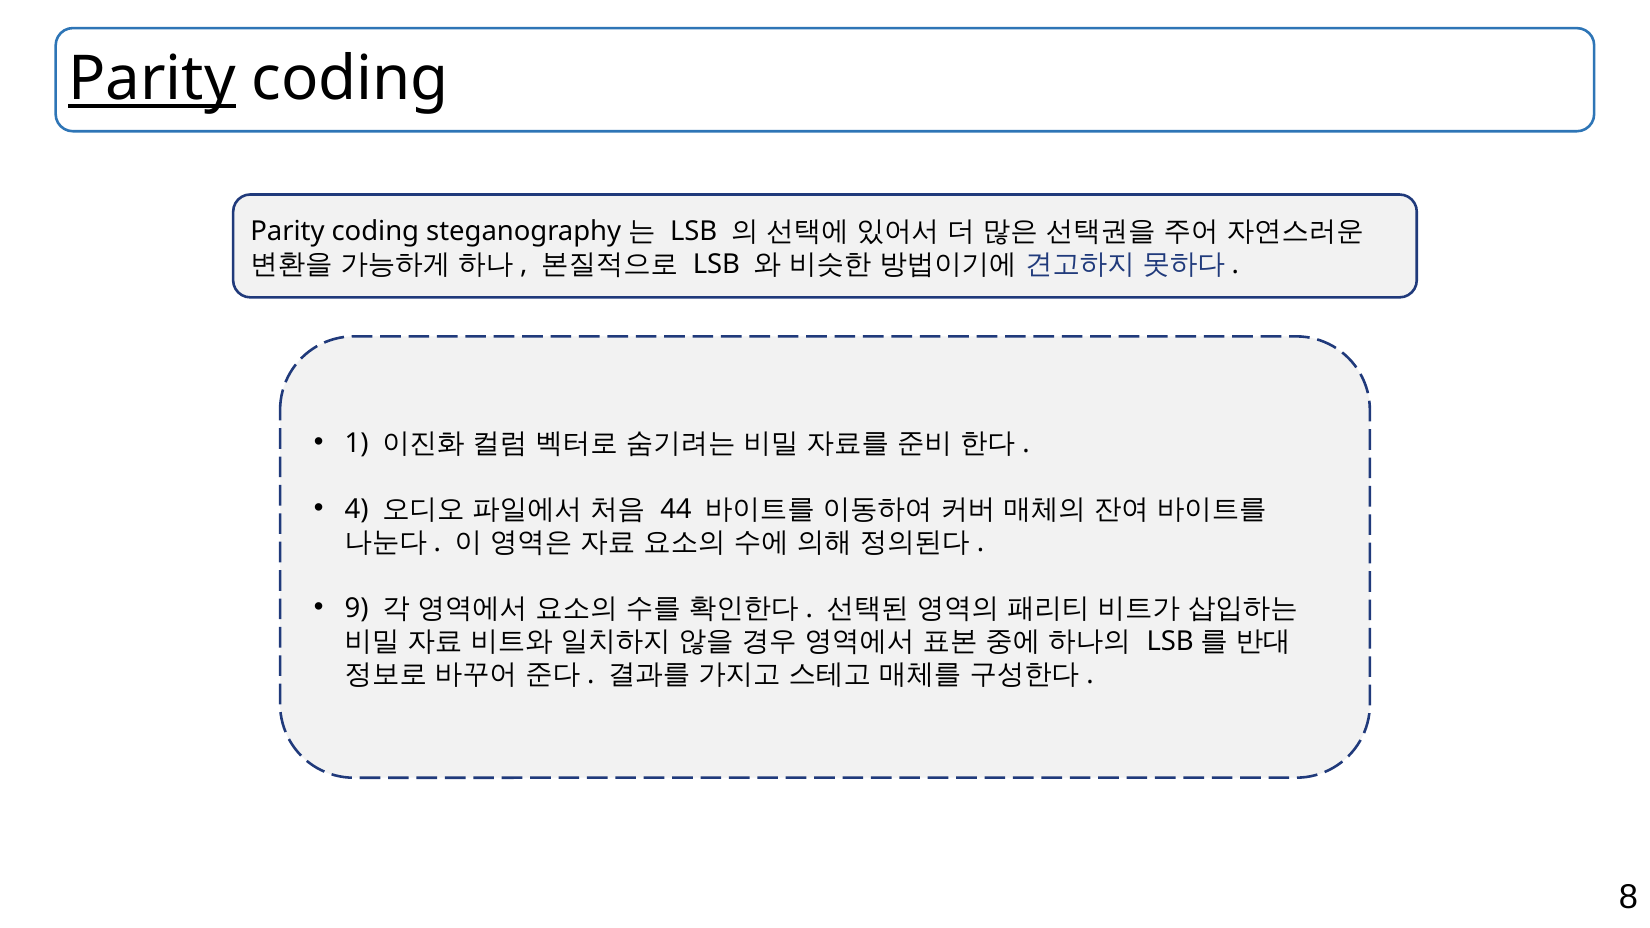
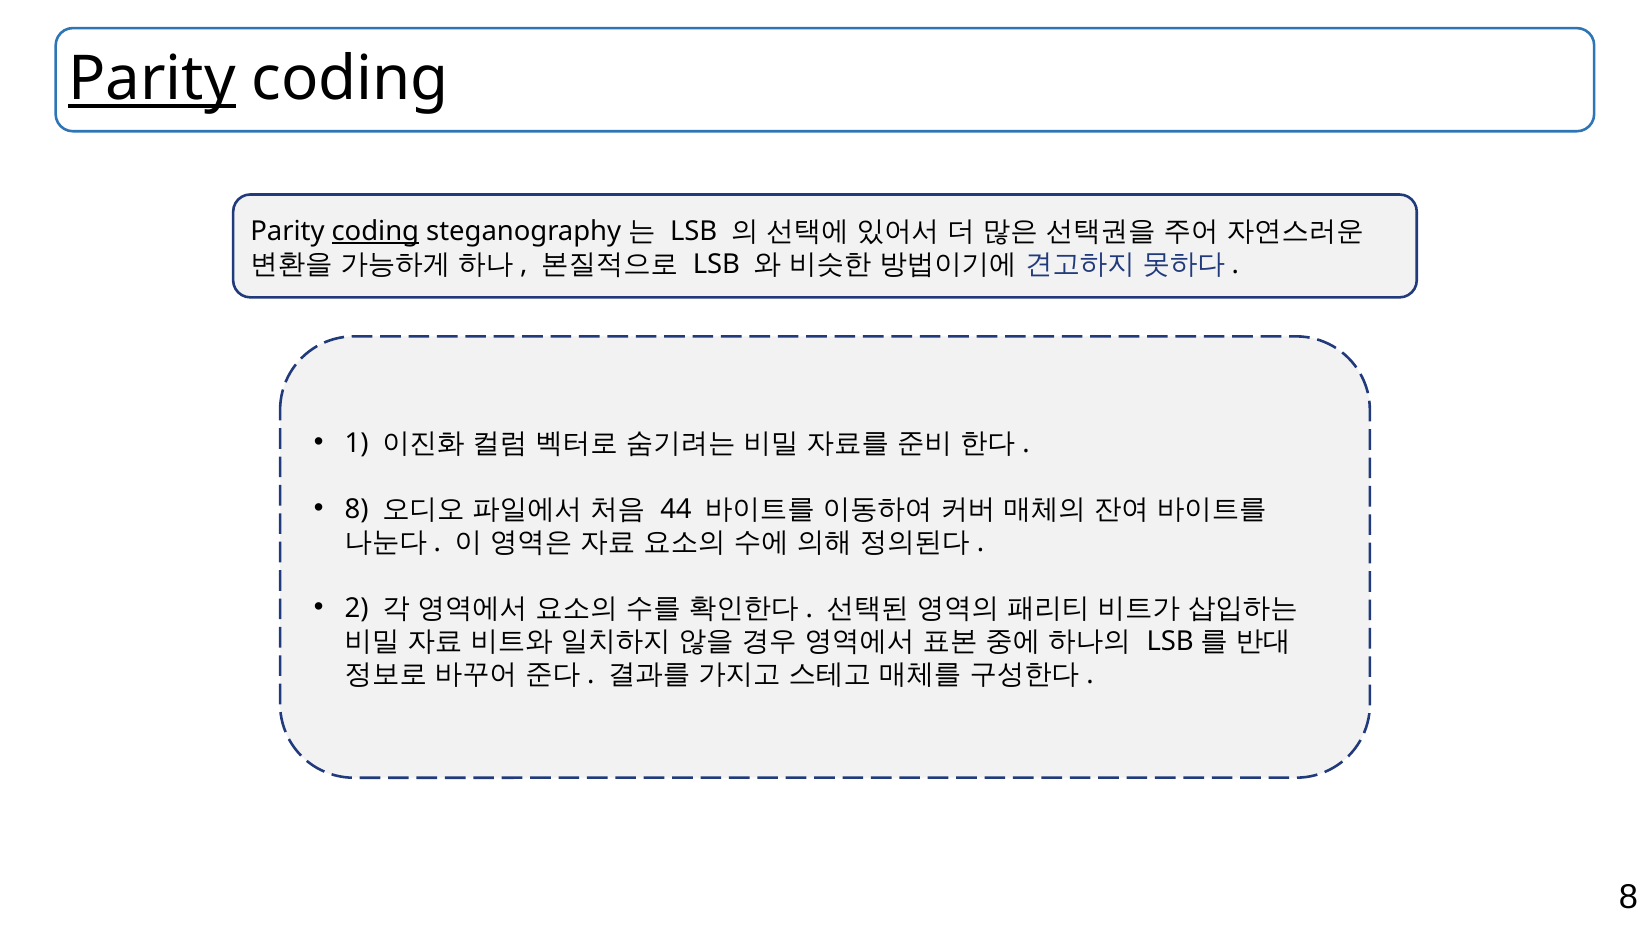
coding underline: none -> present (375, 231)
4: 4 -> 8 (357, 510)
9: 9 -> 2 (357, 608)
